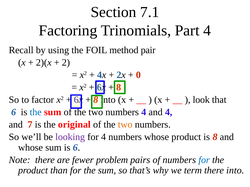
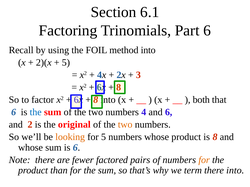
7.1: 7.1 -> 6.1 (150, 12)
Part 4: 4 -> 6 (207, 31)
method pair: pair -> into (148, 50)
2: 2 -> 5 (66, 63)
0: 0 -> 3 (138, 75)
look: look -> both (201, 100)
and 4: 4 -> 6 (169, 112)
7: 7 -> 2 (30, 125)
looking colour: purple -> orange (70, 137)
for 4: 4 -> 5 (104, 137)
problem: problem -> factored (112, 160)
for colour: blue -> orange (204, 160)
